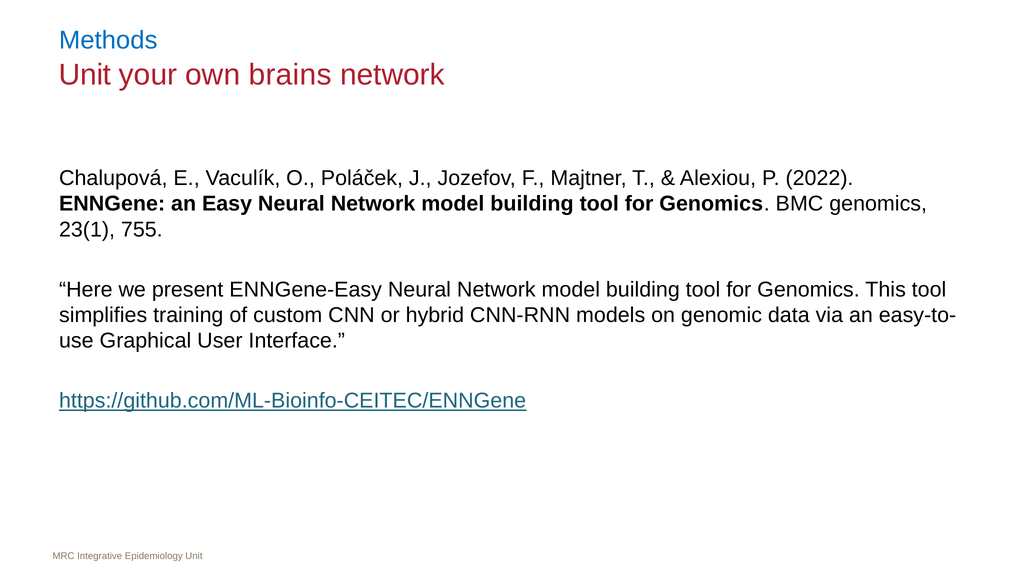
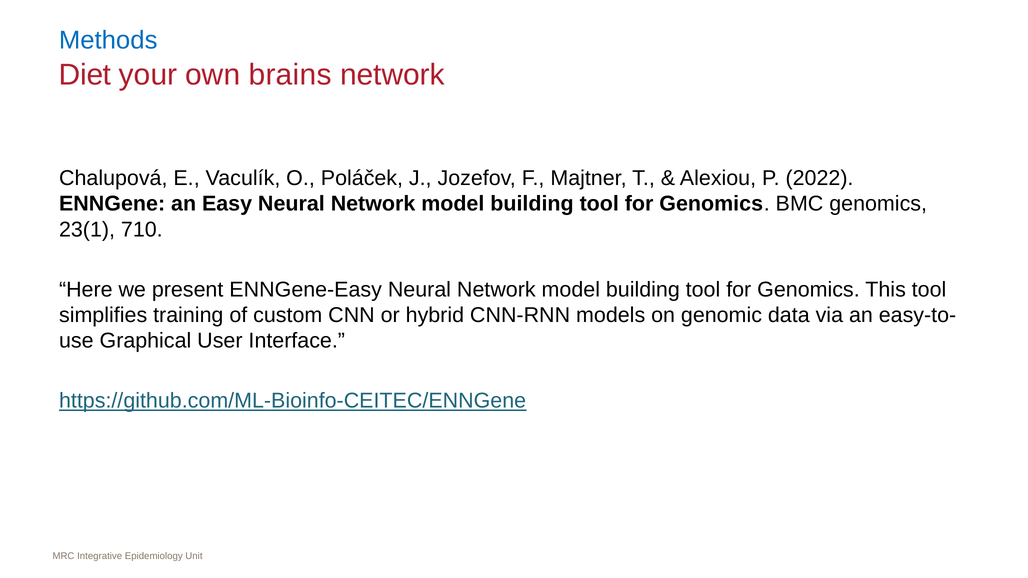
Unit: Unit -> Diet (85, 75)
755: 755 -> 710 (142, 230)
